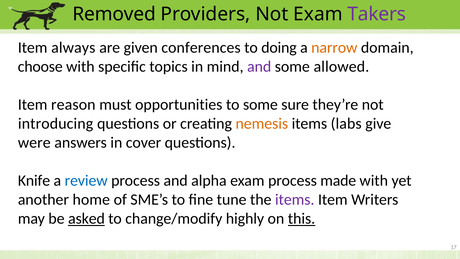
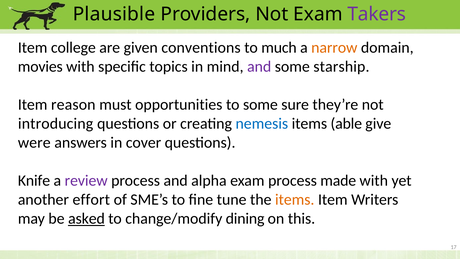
Removed: Removed -> Plausible (114, 14)
always: always -> college (73, 48)
conferences: conferences -> conventions (201, 48)
doing: doing -> much (279, 48)
choose: choose -> movies (40, 67)
allowed: allowed -> starship (341, 67)
nemesis colour: orange -> blue (262, 124)
labs: labs -> able (346, 124)
review colour: blue -> purple (86, 181)
home: home -> effort (91, 200)
items colour: purple -> orange (295, 200)
highly: highly -> dining (245, 218)
this underline: present -> none (302, 218)
